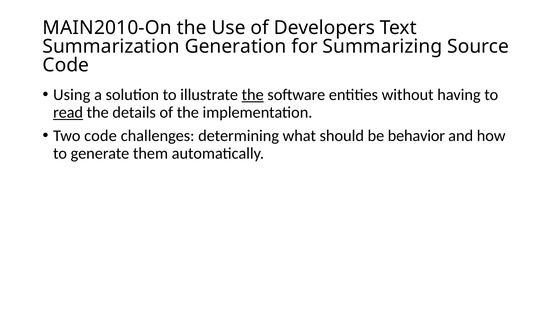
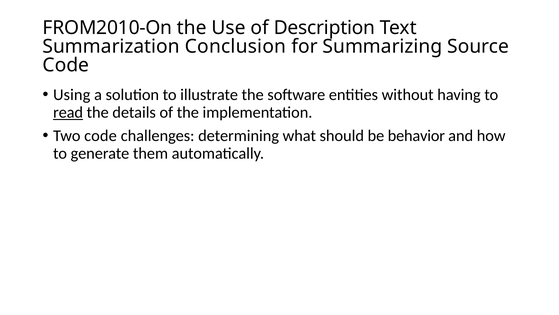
MAIN2010-On: MAIN2010-On -> FROM2010-On (107, 28)
Developers: Developers -> Description (324, 28)
Generation: Generation -> Conclusion (235, 46)
the underline: present -> none (253, 95)
